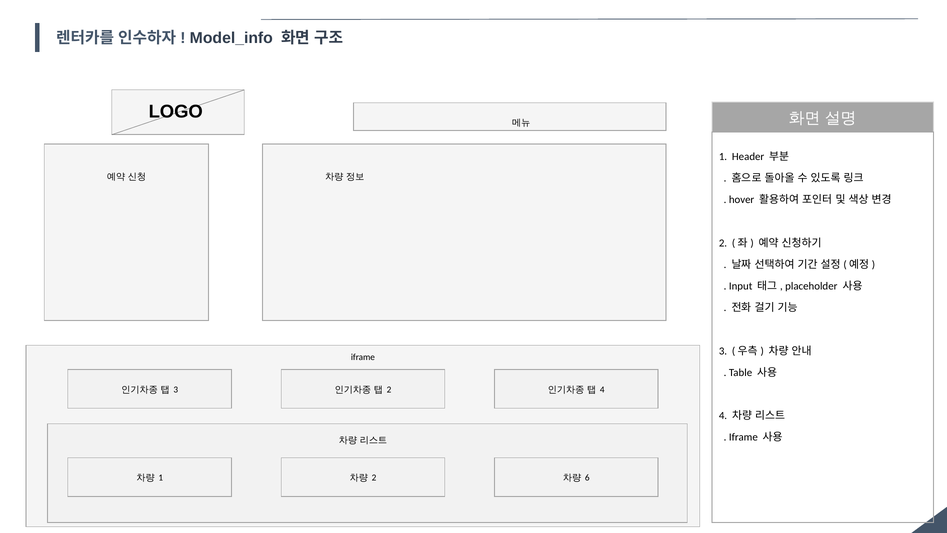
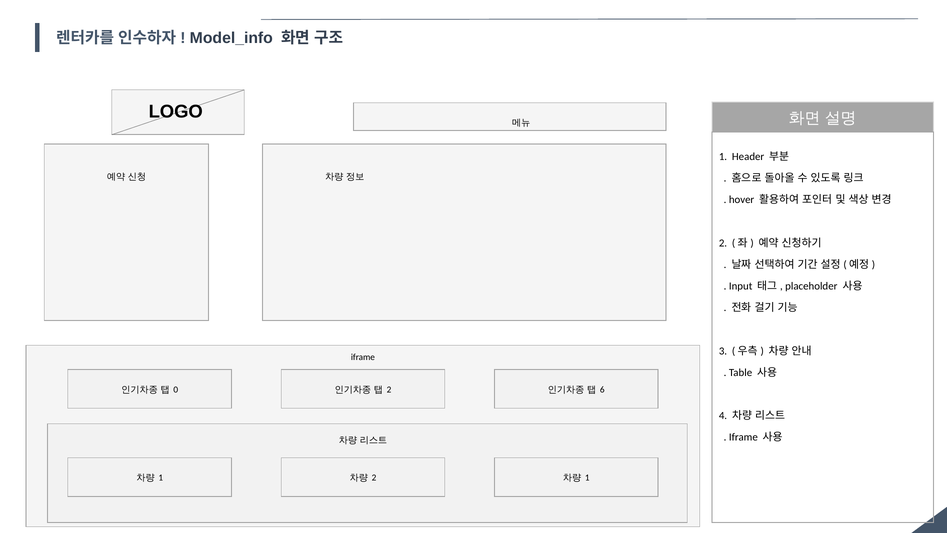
3: 3 -> 0 (176, 389)
4: 4 -> 6 (602, 389)
6: 6 -> 1 (587, 478)
